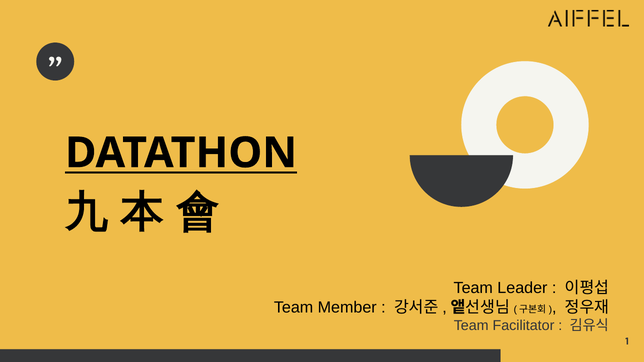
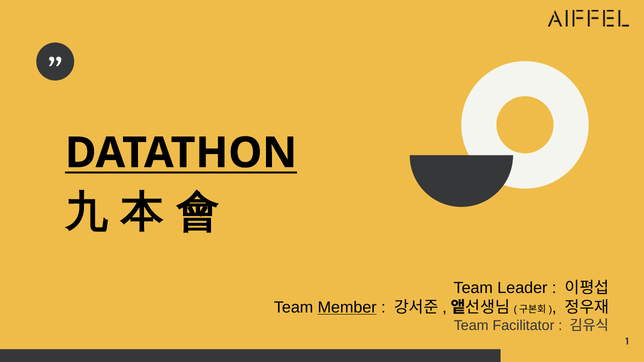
Member underline: none -> present (347, 308)
